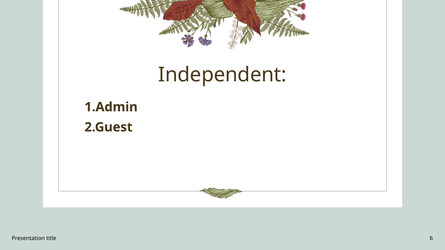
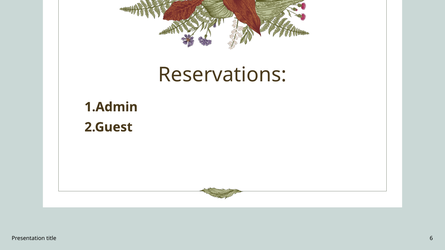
Independent: Independent -> Reservations (222, 75)
